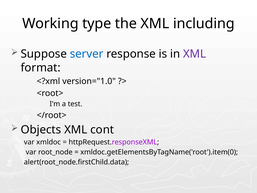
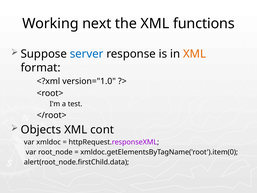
type: type -> next (97, 23)
including: including -> functions (204, 23)
XML colour: purple -> orange (195, 54)
